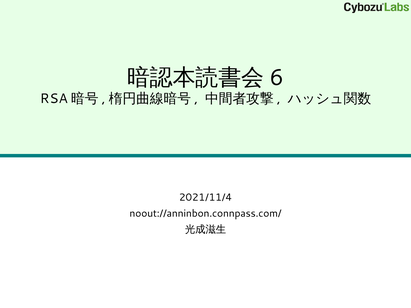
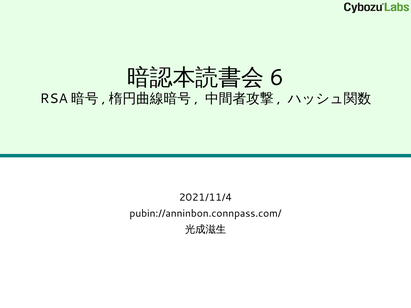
noout://anninbon.connpass.com/: noout://anninbon.connpass.com/ -> pubin://anninbon.connpass.com/ (205, 214)
